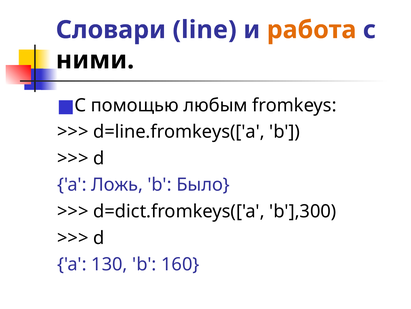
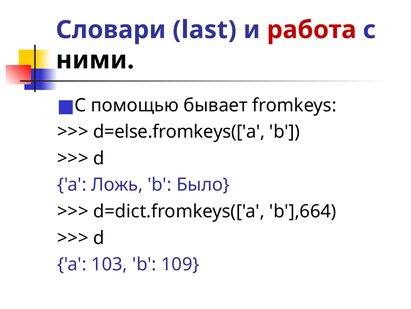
line: line -> last (205, 30)
работа colour: orange -> red (312, 30)
любым: любым -> бывает (215, 105)
d=line.fromkeys(['a: d=line.fromkeys(['a -> d=else.fromkeys(['a (179, 132)
b'],300: b'],300 -> b'],664 (303, 211)
130: 130 -> 103 (109, 264)
160: 160 -> 109 (180, 264)
